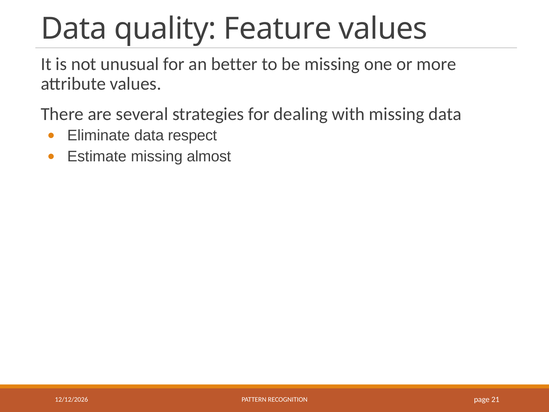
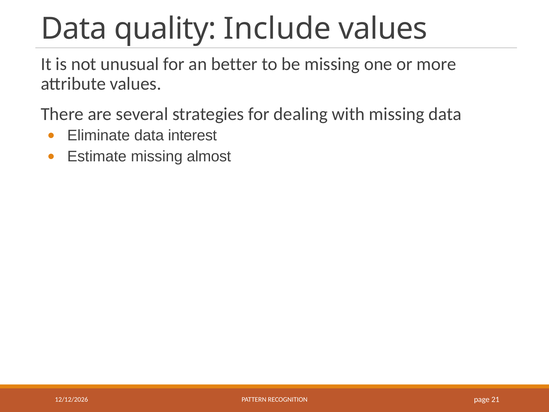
Feature: Feature -> Include (277, 29)
respect: respect -> interest (192, 135)
